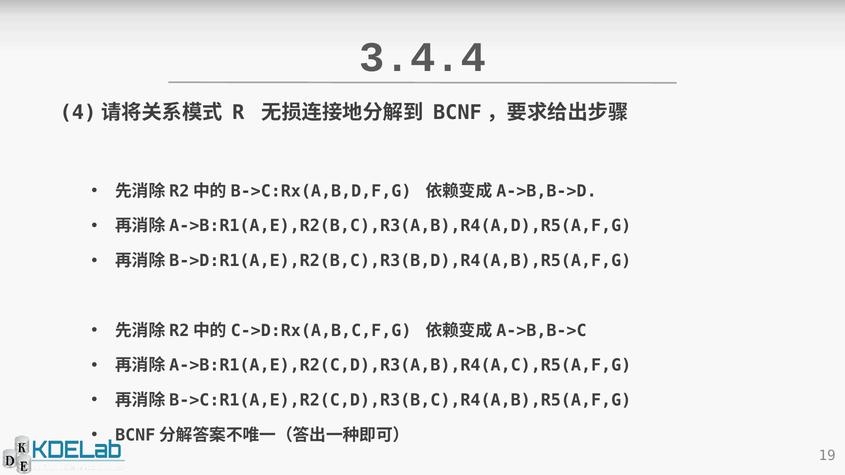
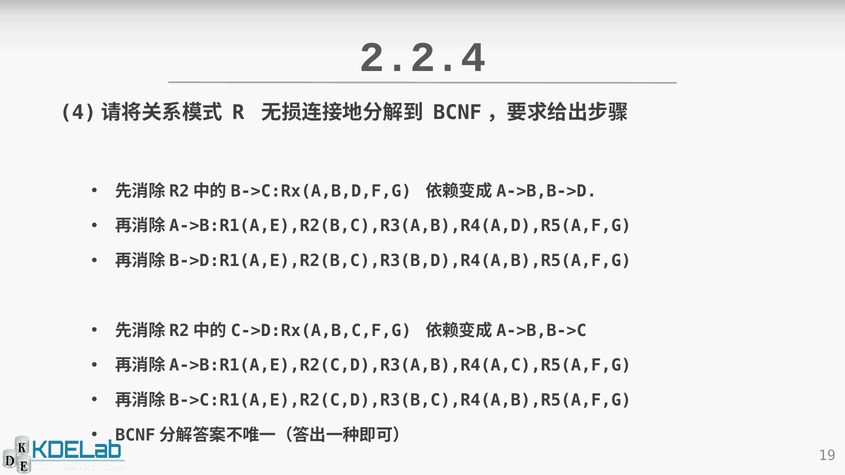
3.4.4: 3.4.4 -> 2.2.4 (423, 57)
